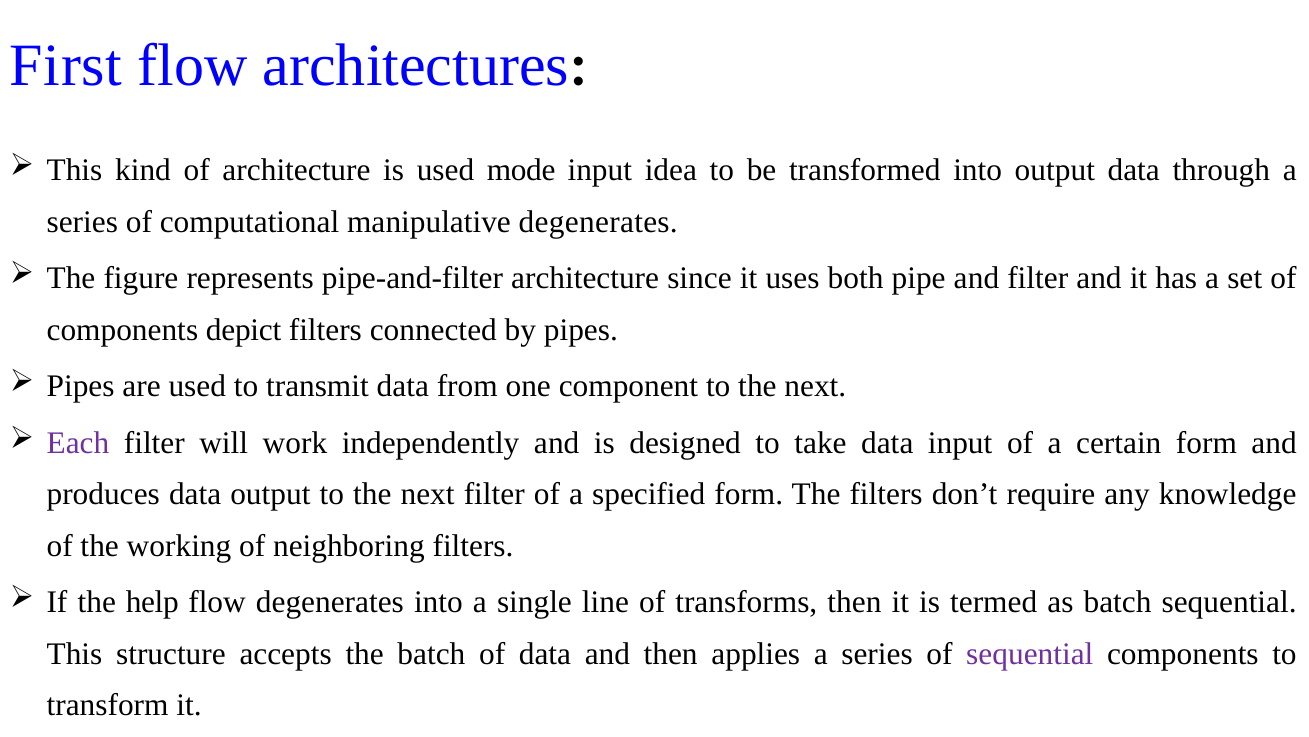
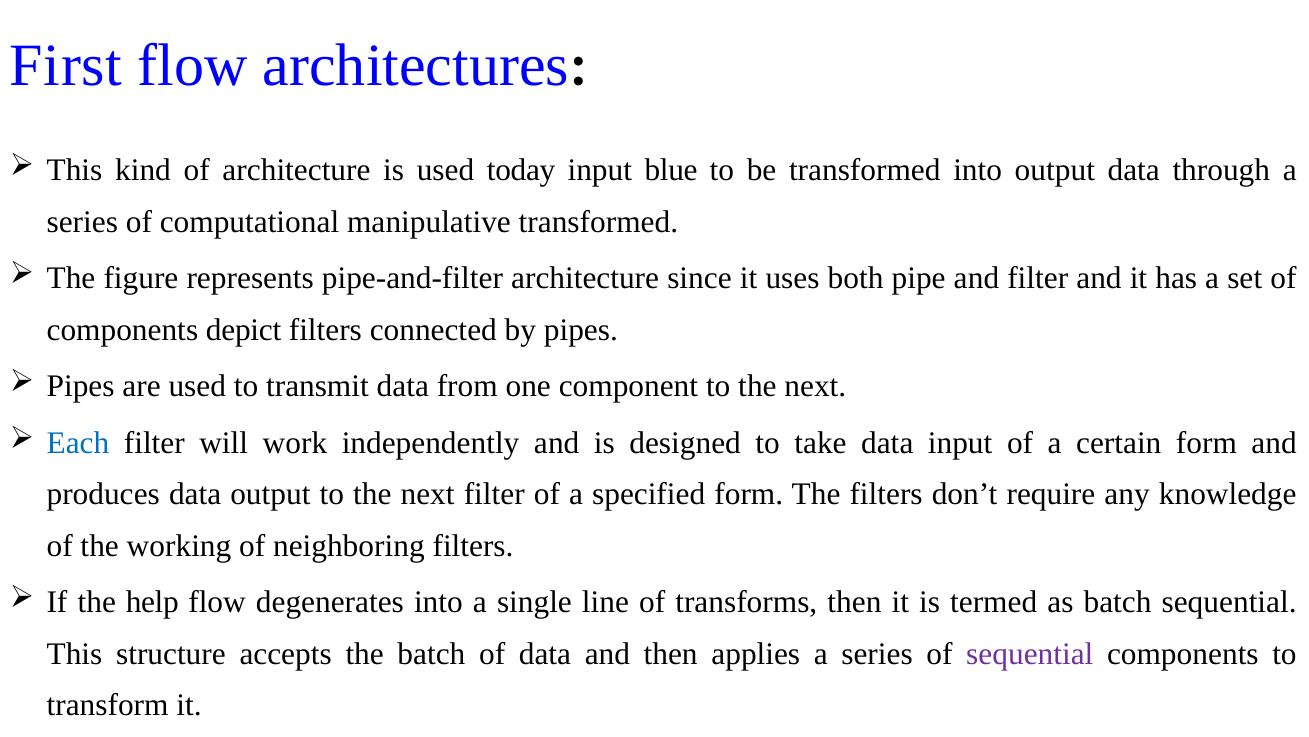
mode: mode -> today (521, 170)
idea: idea -> blue (671, 170)
manipulative degenerates: degenerates -> transformed (598, 222)
Each colour: purple -> blue (78, 443)
